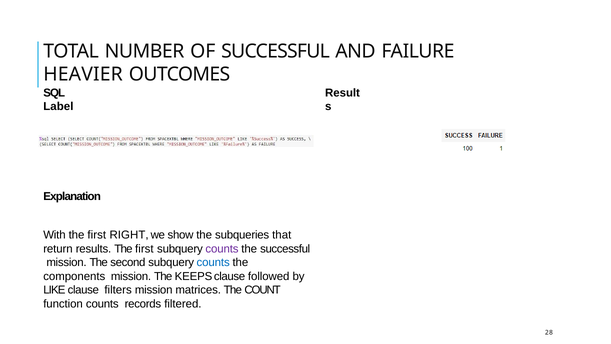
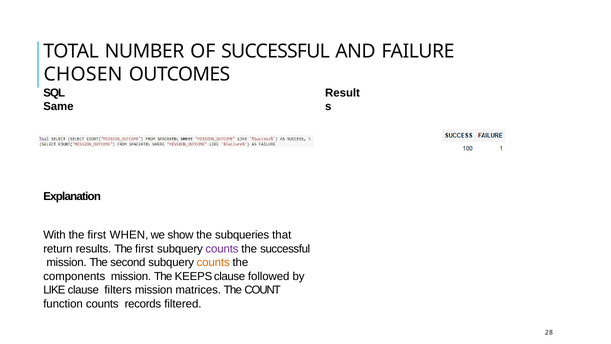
HEAVIER: HEAVIER -> CHOSEN (83, 74)
Label: Label -> Same (58, 106)
RIGHT: RIGHT -> WHEN (129, 235)
counts colour: blue -> orange (213, 262)
